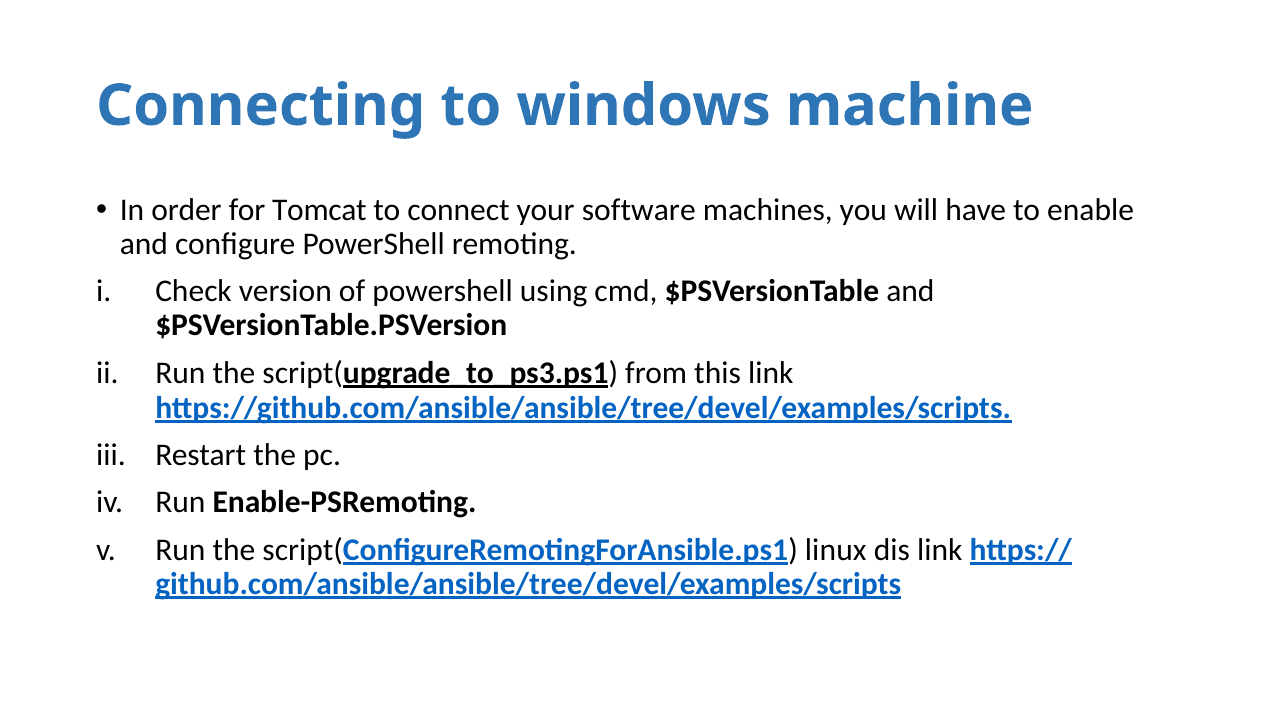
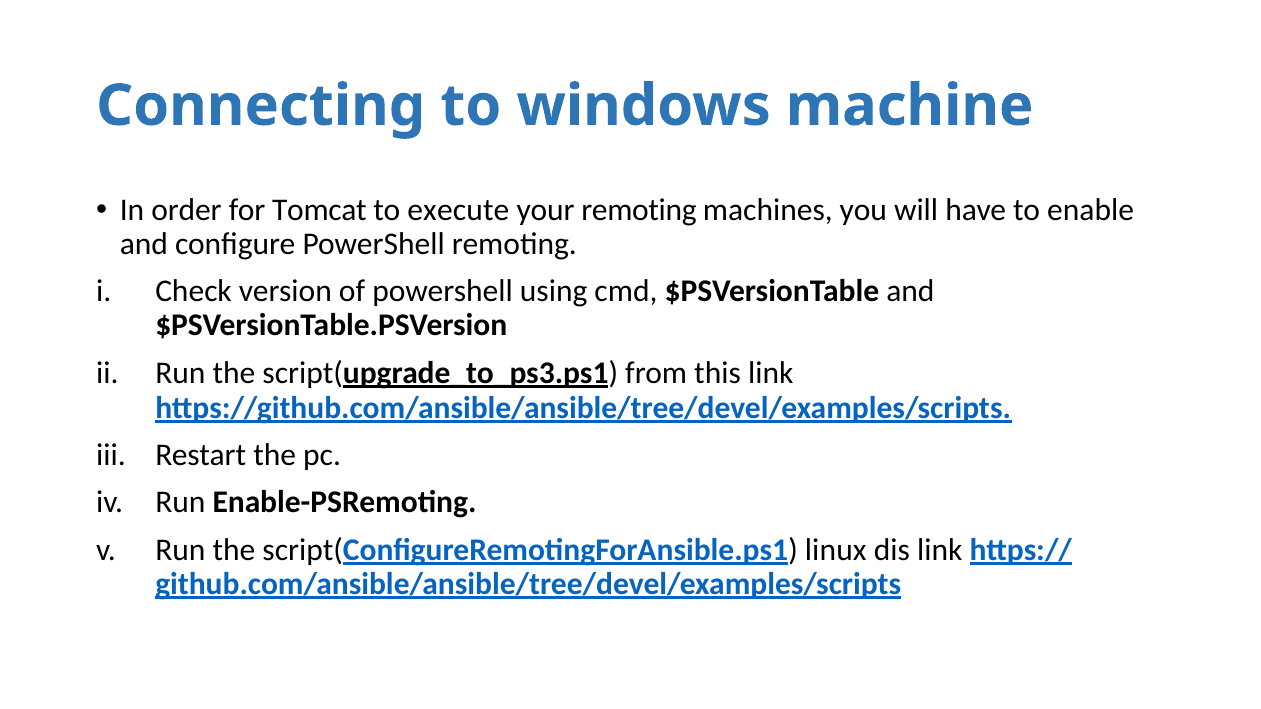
connect: connect -> execute (458, 210)
your software: software -> remoting (639, 210)
